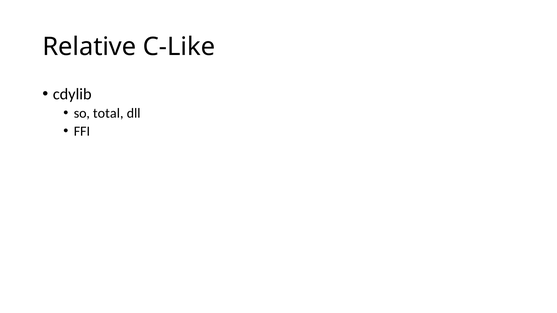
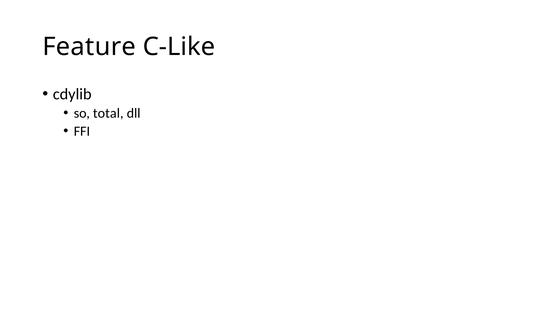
Relative: Relative -> Feature (89, 47)
